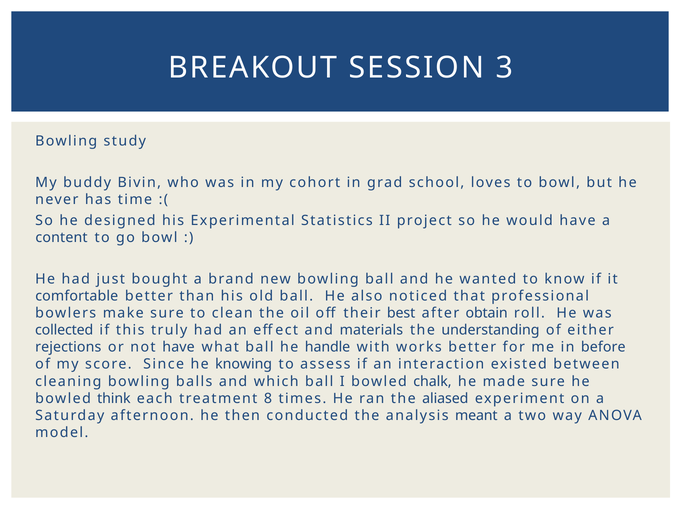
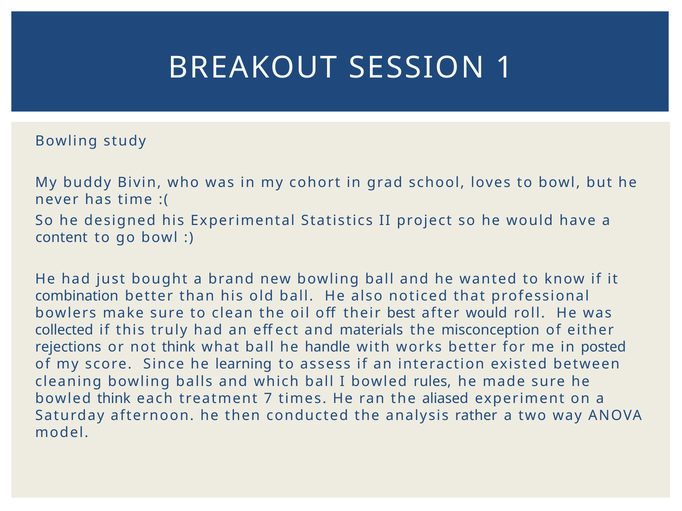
3: 3 -> 1 (504, 68)
comfortable: comfortable -> combination (77, 296)
after obtain: obtain -> would (486, 314)
understanding: understanding -> misconception (490, 331)
not have: have -> think (179, 348)
before: before -> posted (603, 348)
knowing: knowing -> learning (244, 365)
chalk: chalk -> rules (432, 382)
8: 8 -> 7 (268, 399)
meant: meant -> rather (476, 416)
